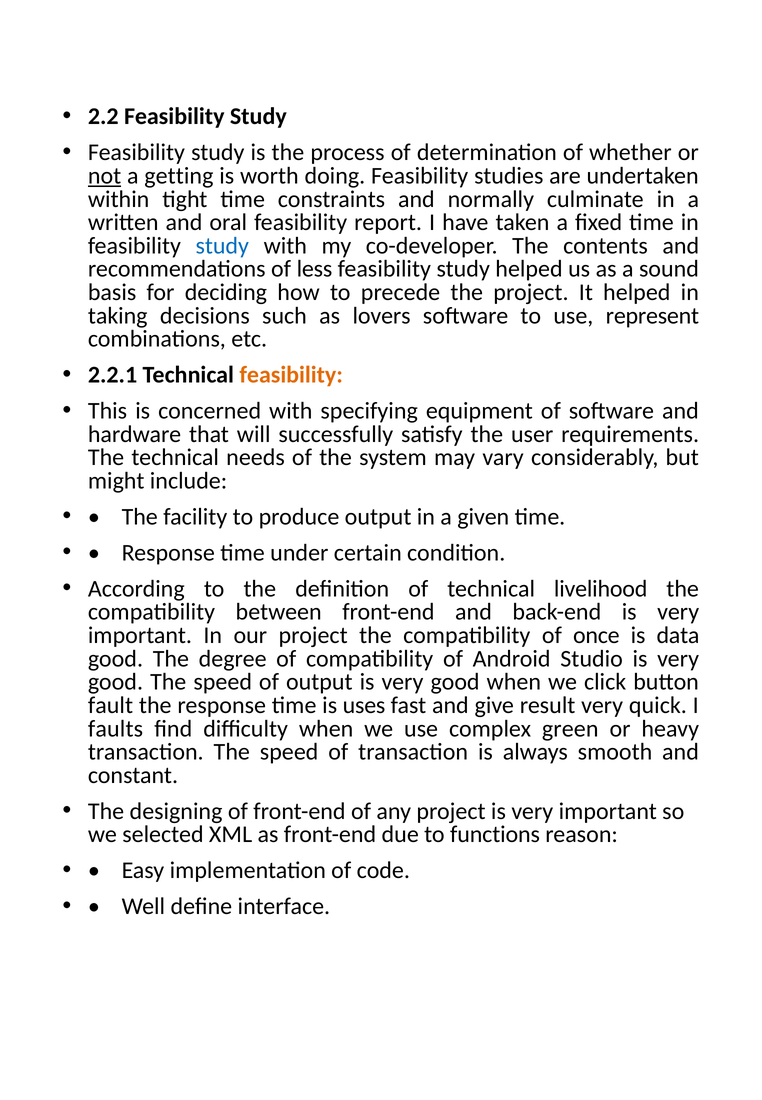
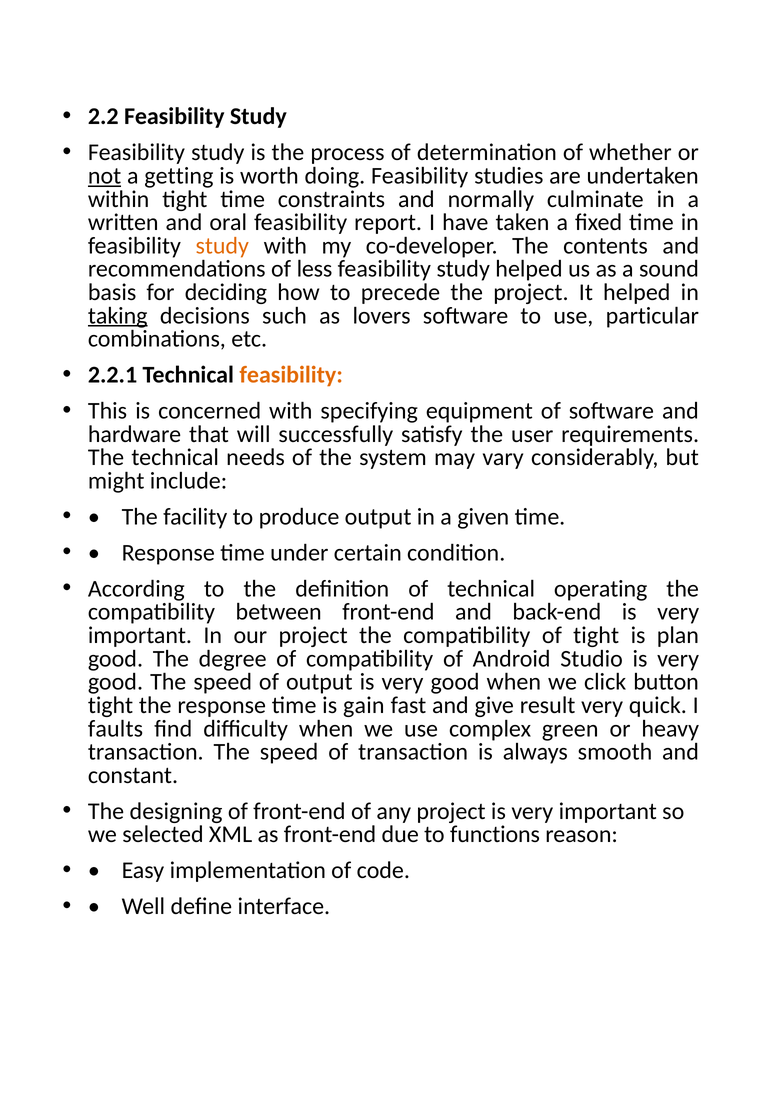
study colour: blue -> orange (222, 246)
taking underline: none -> present (118, 316)
represent: represent -> particular (652, 316)
livelihood: livelihood -> operating (601, 589)
of once: once -> tight (596, 636)
data: data -> plan (678, 636)
fault: fault -> tight (111, 706)
uses: uses -> gain (364, 706)
